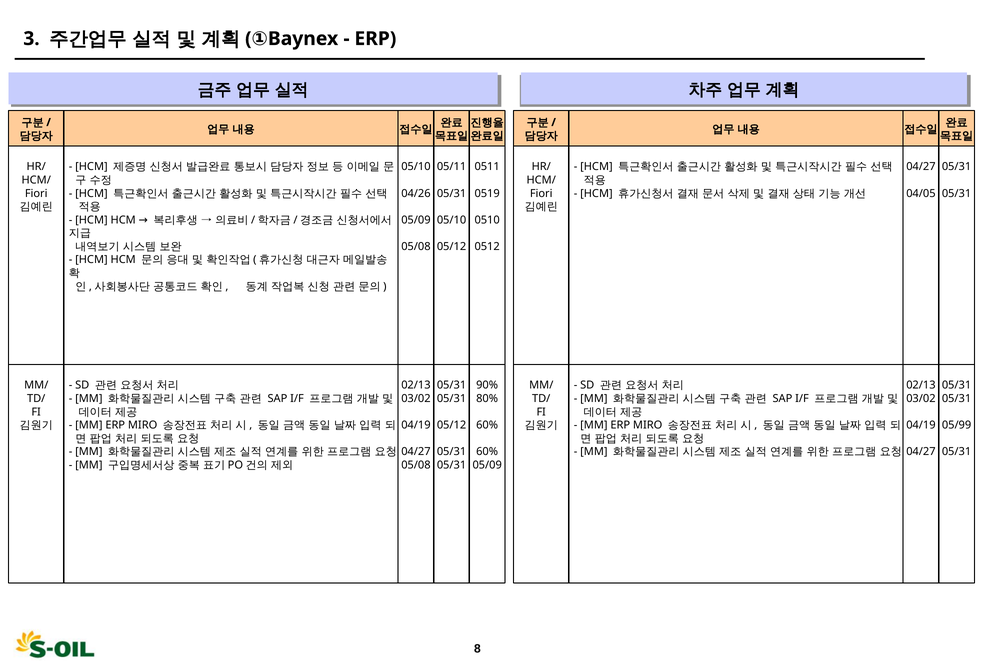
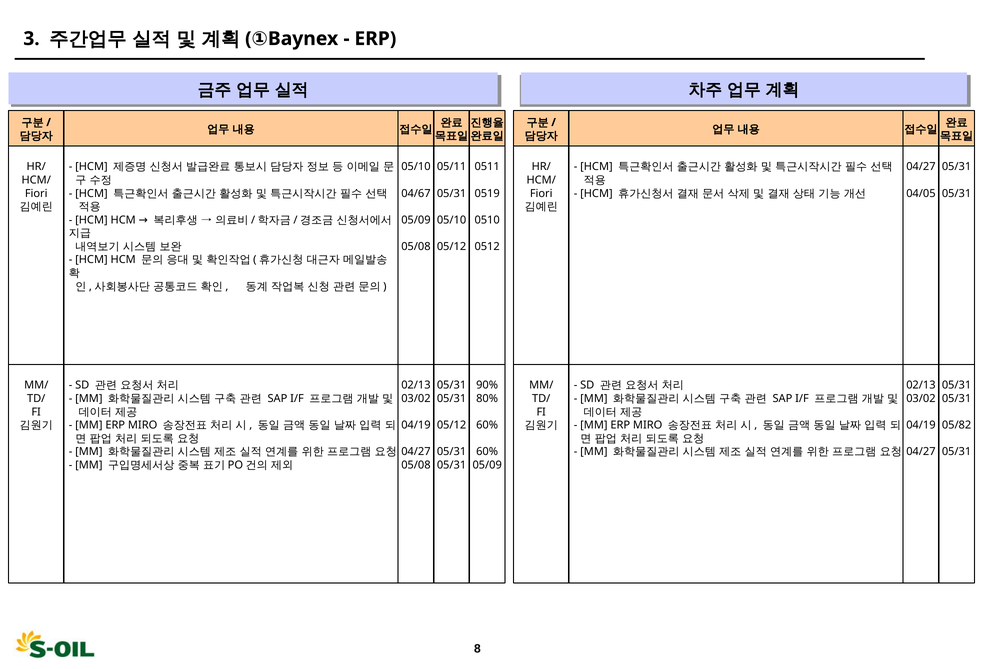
04/26: 04/26 -> 04/67 (416, 194)
05/99: 05/99 -> 05/82 (957, 426)
